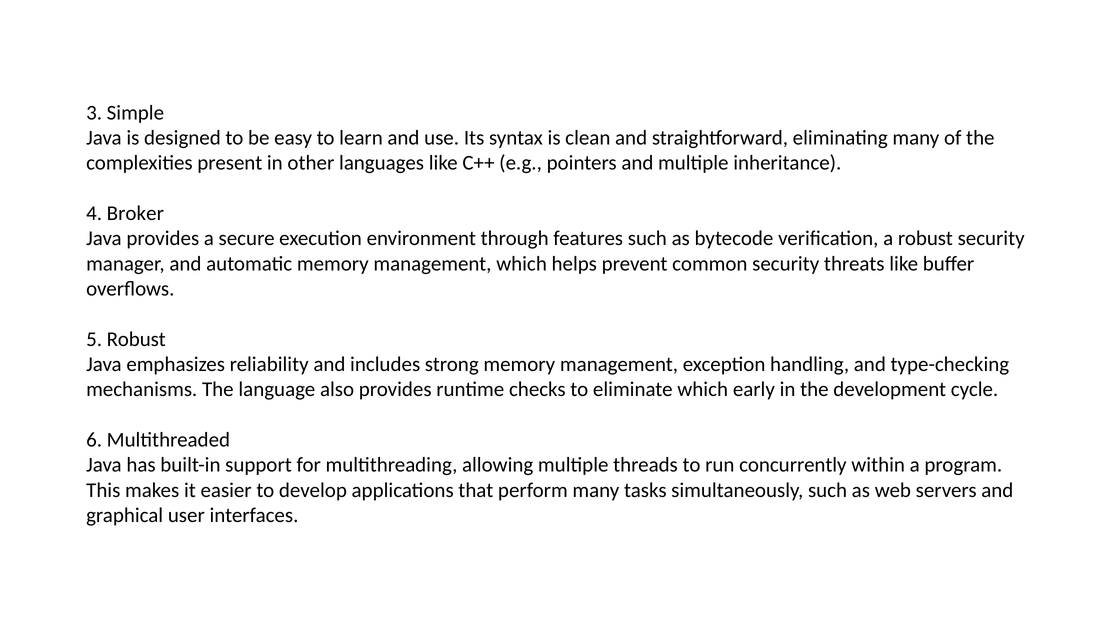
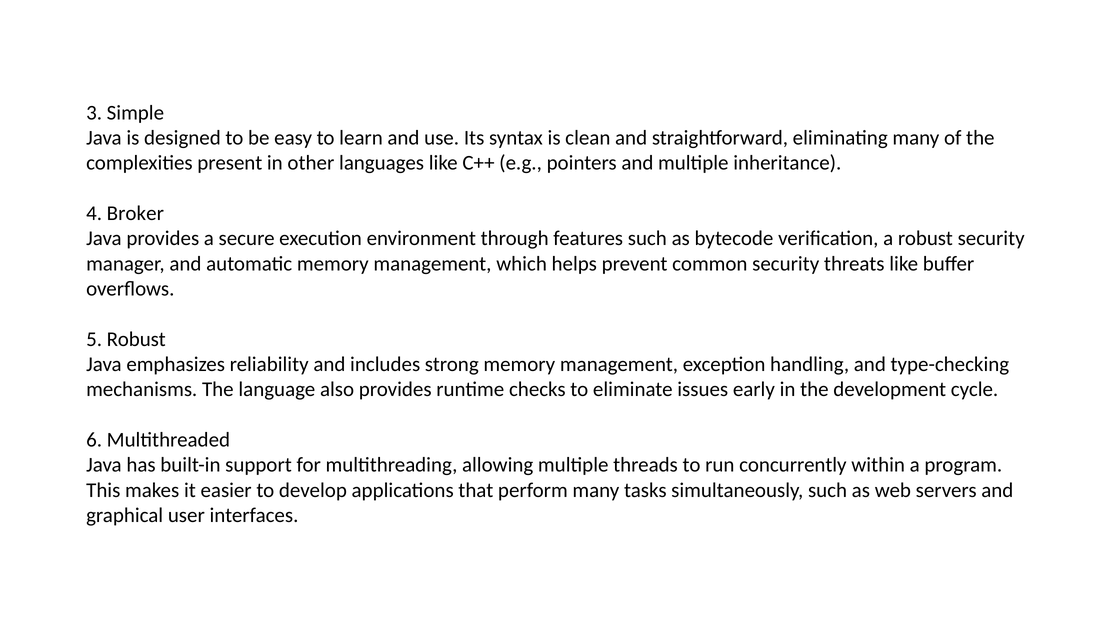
eliminate which: which -> issues (703, 389)
